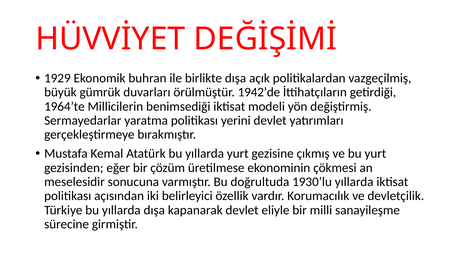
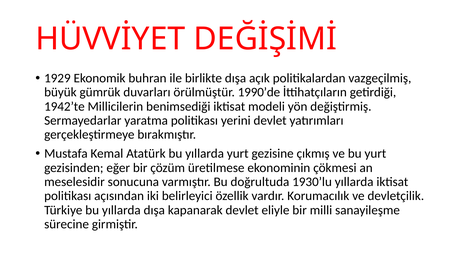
1942’de: 1942’de -> 1990’de (259, 93)
1964’te: 1964’te -> 1942’te (64, 107)
